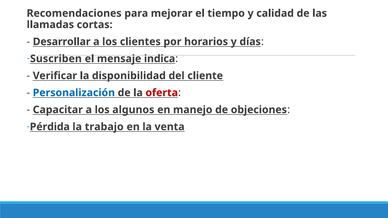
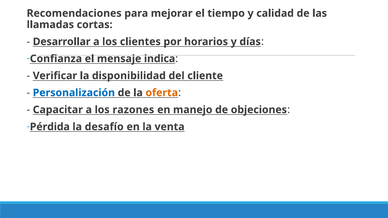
Suscriben: Suscriben -> Confianza (56, 59)
oferta colour: red -> orange (162, 93)
algunos: algunos -> razones (133, 110)
trabajo: trabajo -> desafío (104, 127)
